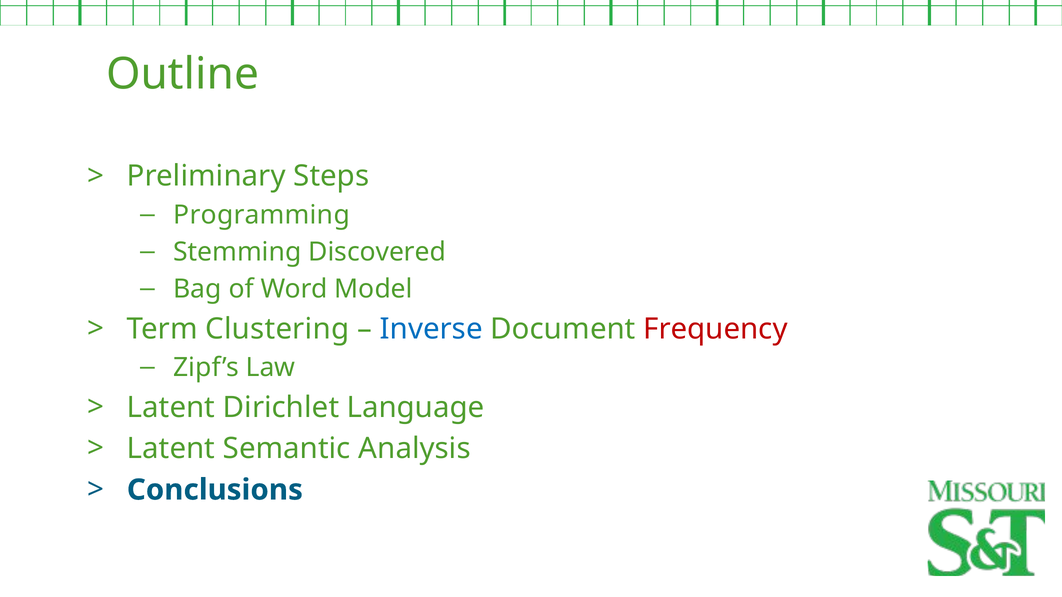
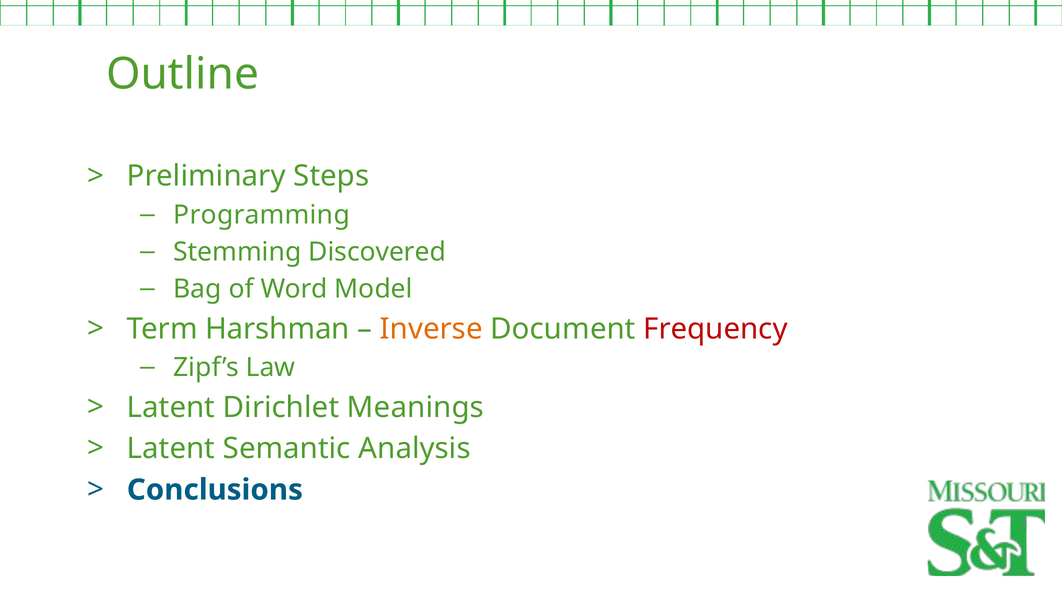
Clustering: Clustering -> Harshman (277, 329)
Inverse colour: blue -> orange (431, 329)
Language: Language -> Meanings (415, 408)
